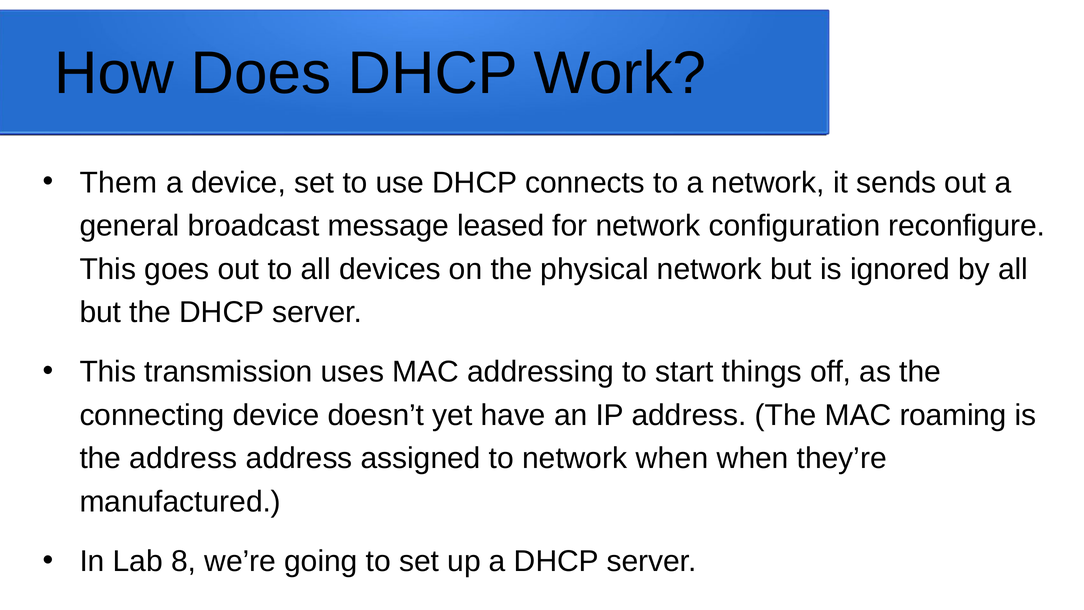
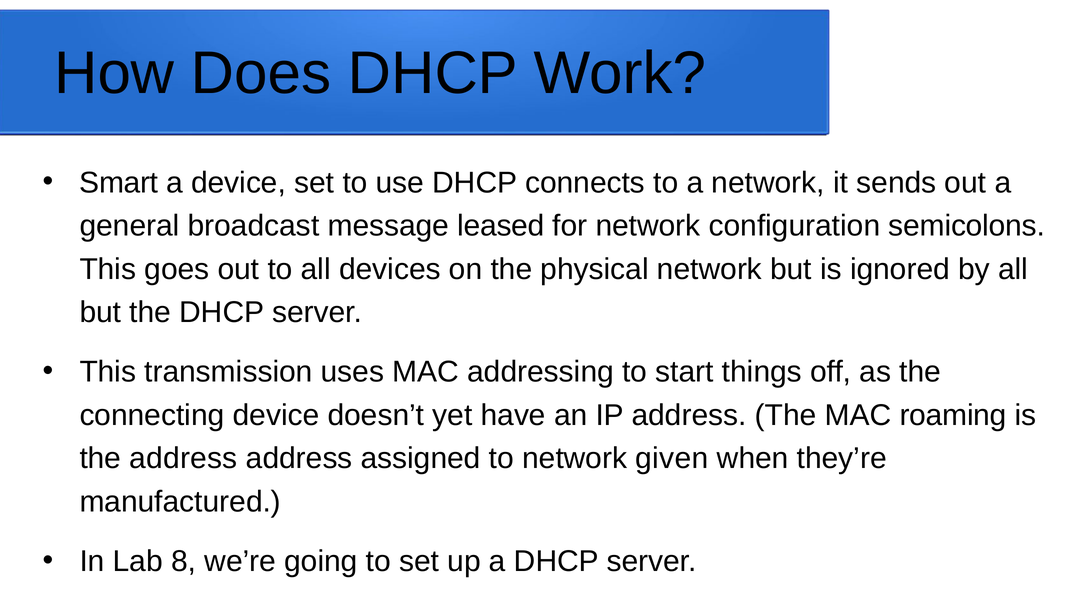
Them: Them -> Smart (119, 183)
reconfigure: reconfigure -> semicolons (967, 226)
network when: when -> given (672, 458)
